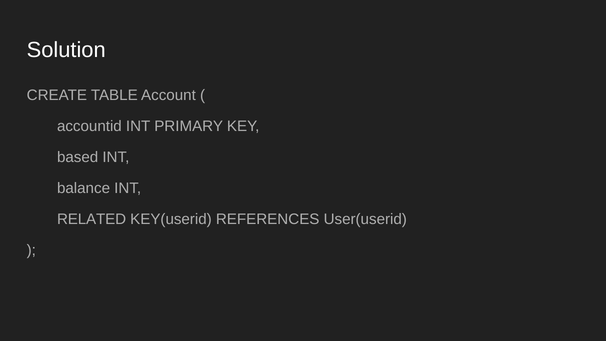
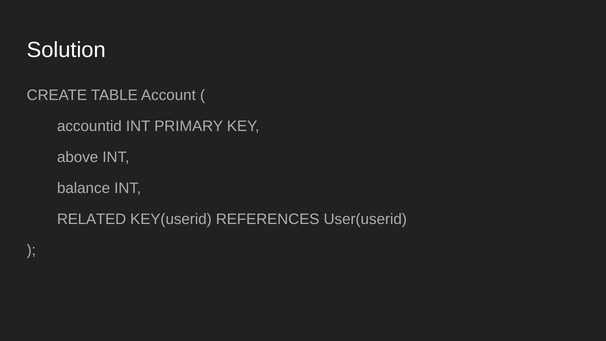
based: based -> above (78, 157)
